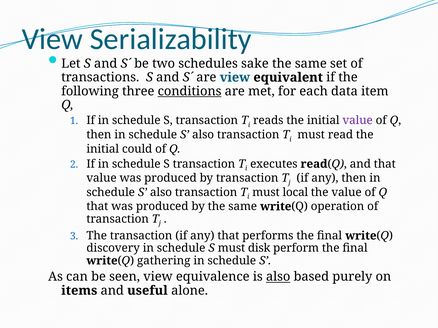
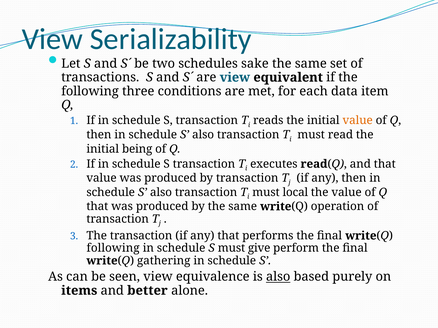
conditions underline: present -> none (190, 91)
value colour: purple -> orange (358, 121)
could: could -> being (137, 149)
discovery: discovery -> following (113, 249)
disk: disk -> give (259, 249)
useful: useful -> better (147, 291)
